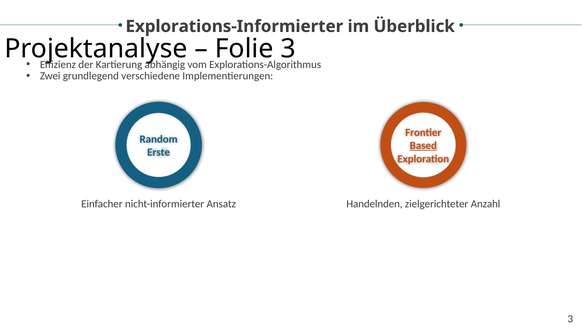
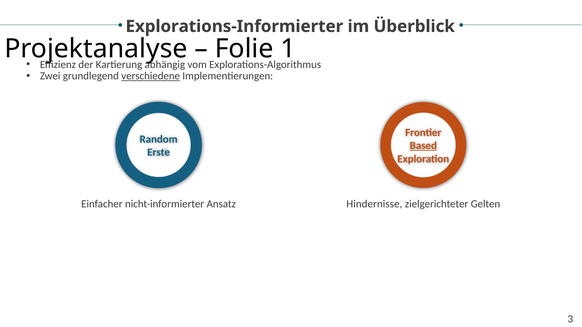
3: 3 -> 1 (288, 49)
verschiedene underline: none -> present (151, 76)
Handelnden: Handelnden -> Hindernisse (374, 204)
Anzahl: Anzahl -> Gelten (486, 204)
